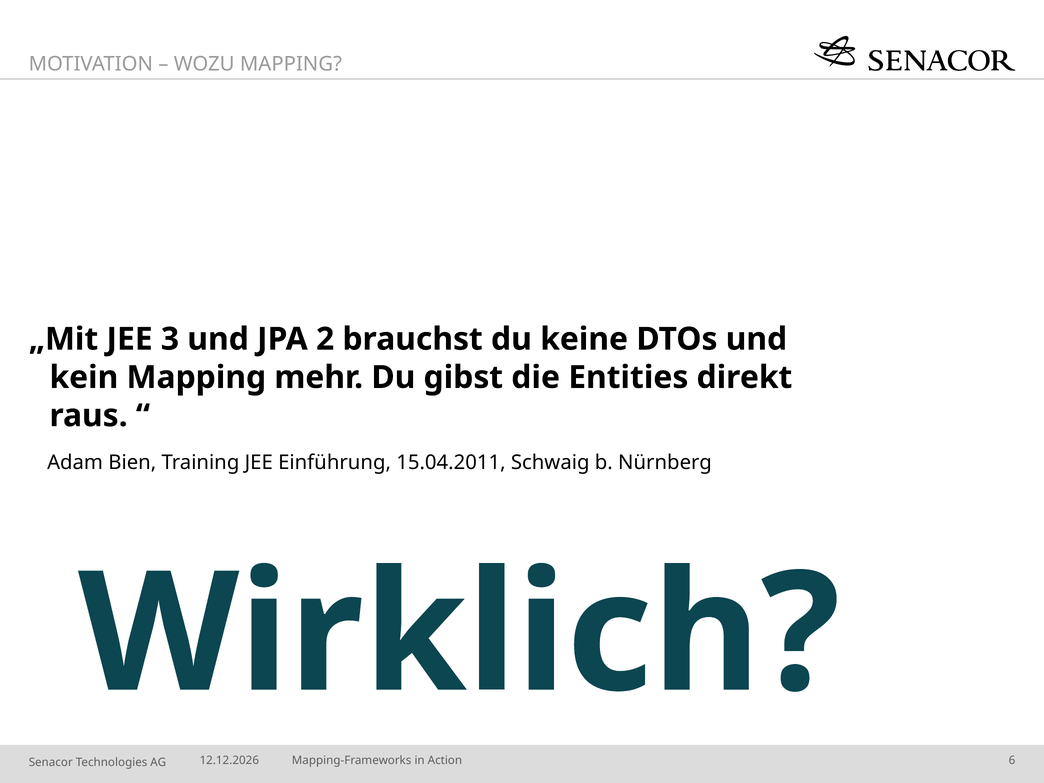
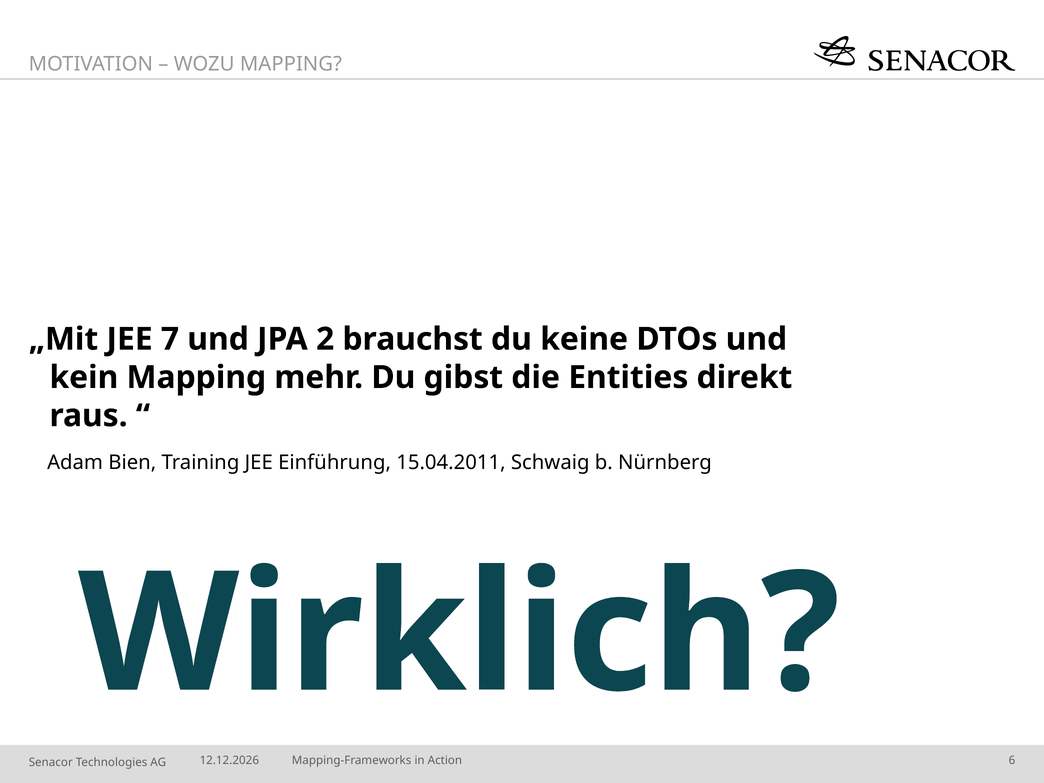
3: 3 -> 7 (170, 339)
